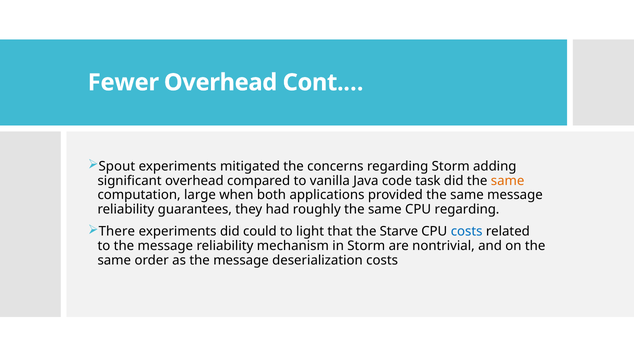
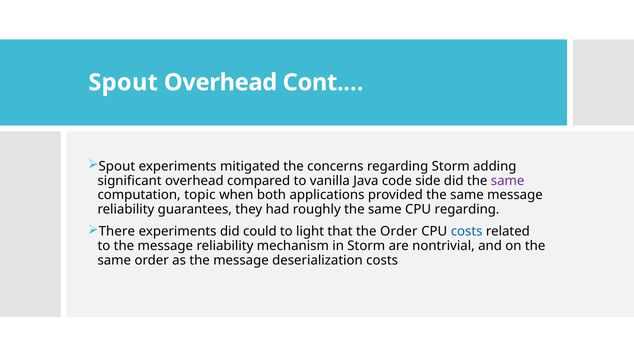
Fewer: Fewer -> Spout (123, 82)
task: task -> side (428, 181)
same colour: orange -> purple (508, 181)
large: large -> topic (200, 195)
the Starve: Starve -> Order (399, 231)
